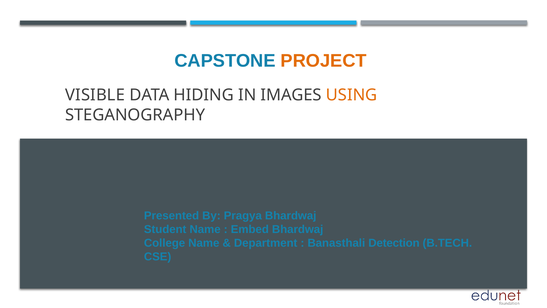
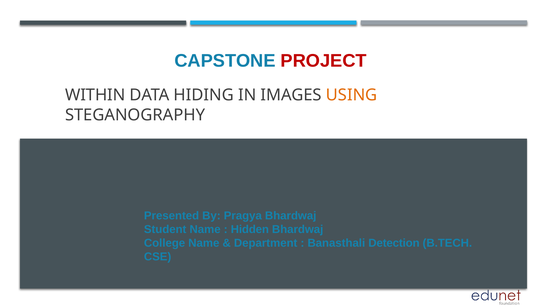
PROJECT colour: orange -> red (324, 61)
VISIBLE: VISIBLE -> WITHIN (95, 95)
Embed: Embed -> Hidden (250, 229)
